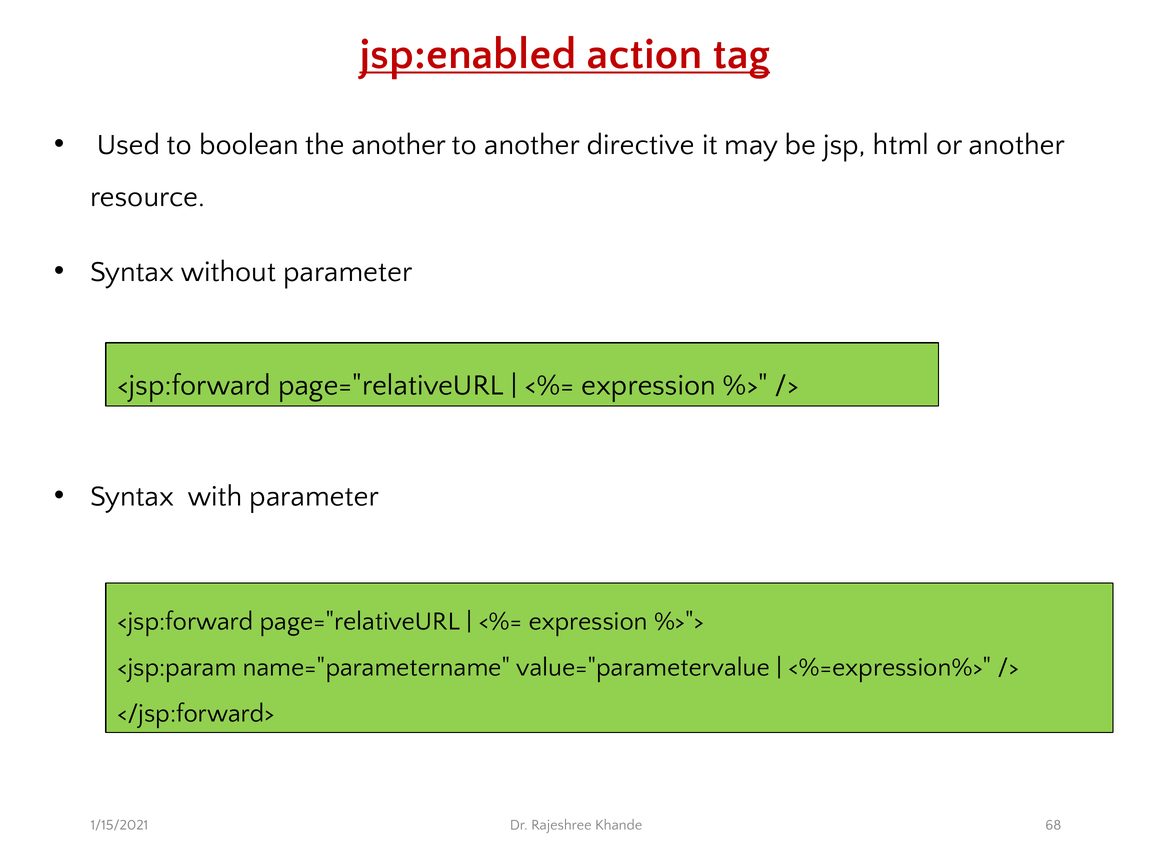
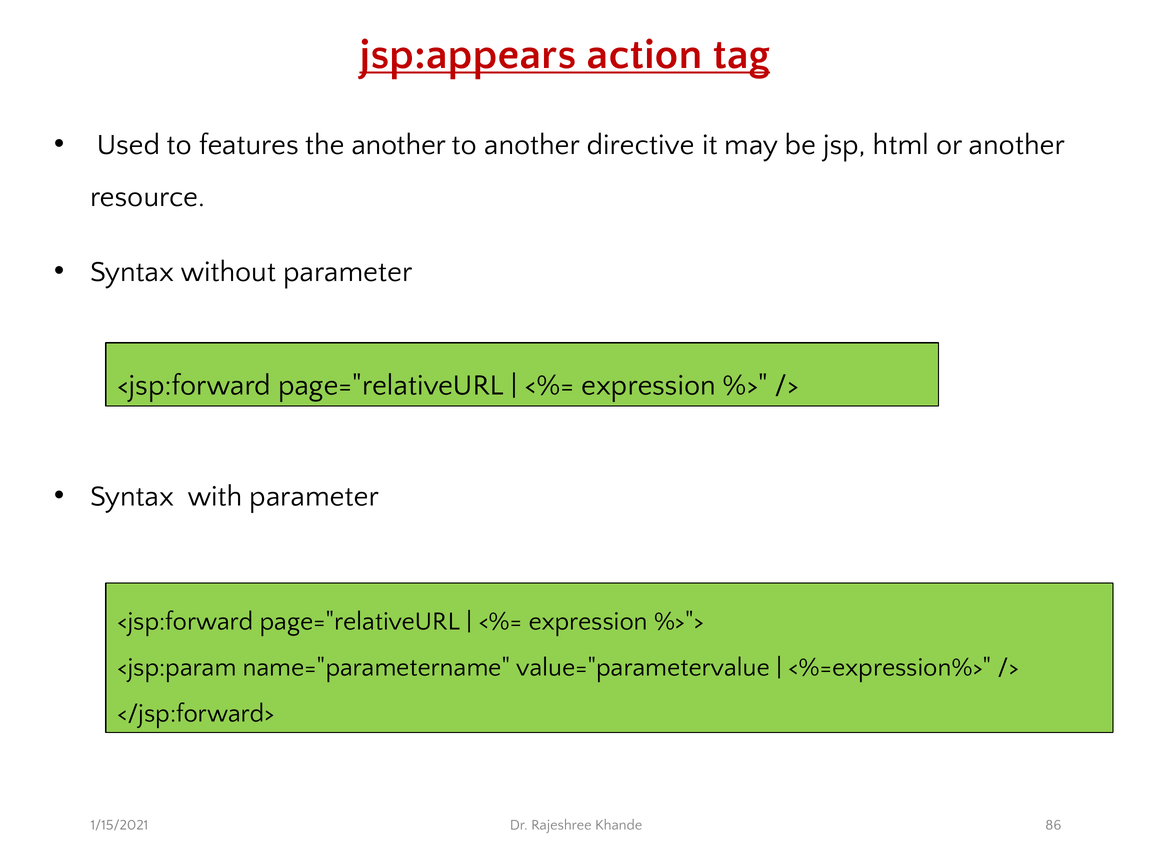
jsp:enabled: jsp:enabled -> jsp:appears (468, 54)
boolean: boolean -> features (249, 145)
68: 68 -> 86 (1053, 825)
